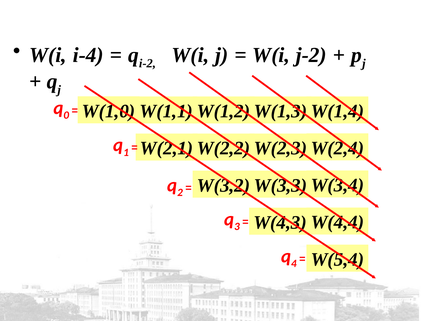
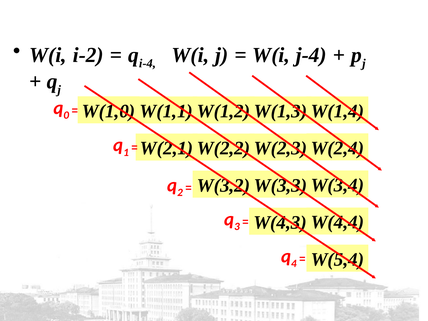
i-4: i-4 -> i-2 (88, 55)
i-2: i-2 -> i-4 (147, 64)
j-2: j-2 -> j-4 (311, 55)
